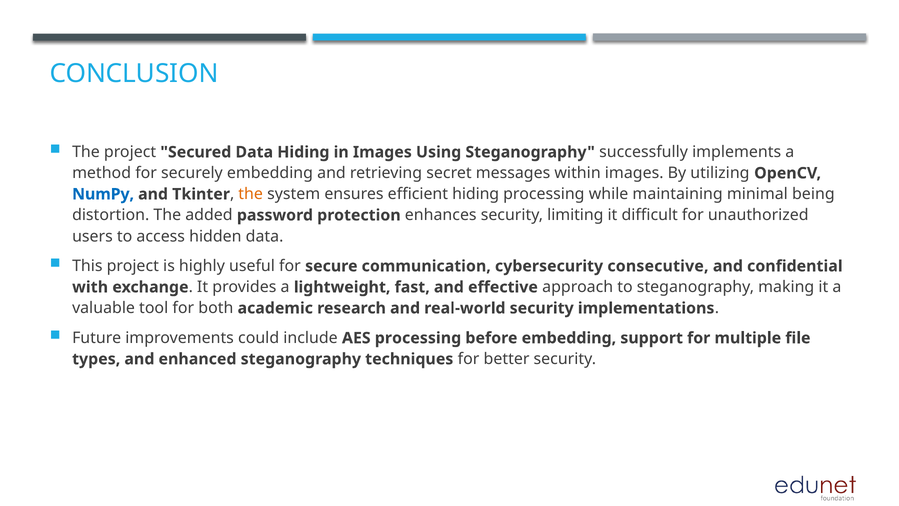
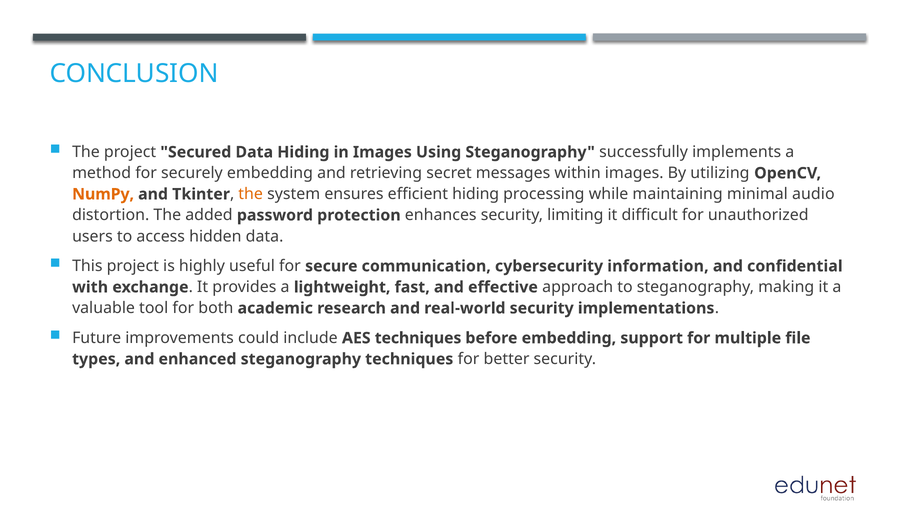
NumPy colour: blue -> orange (103, 194)
being: being -> audio (813, 194)
consecutive: consecutive -> information (658, 266)
AES processing: processing -> techniques (418, 338)
